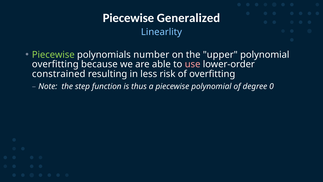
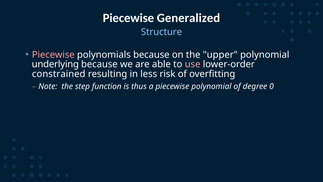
Linearlity: Linearlity -> Structure (161, 32)
Piecewise colour: light green -> pink (53, 55)
polynomials number: number -> because (151, 55)
overfitting: overfitting -> underlying (55, 64)
